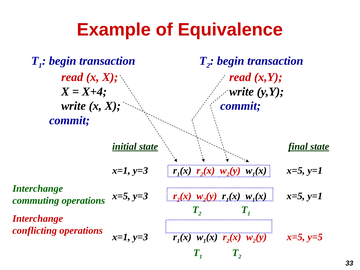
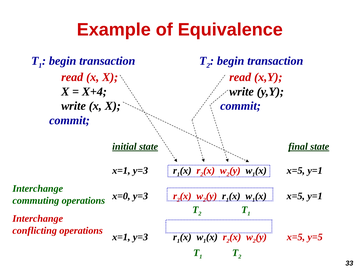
x=5: x=5 -> x=0 (121, 196)
